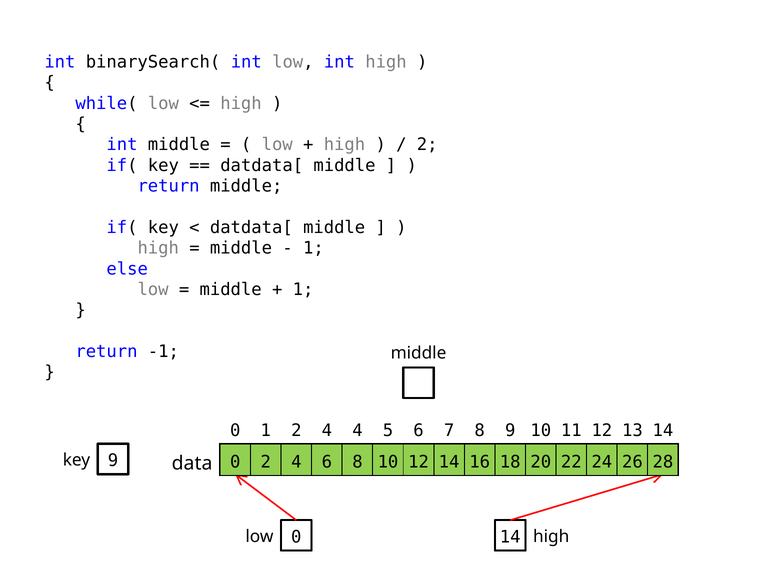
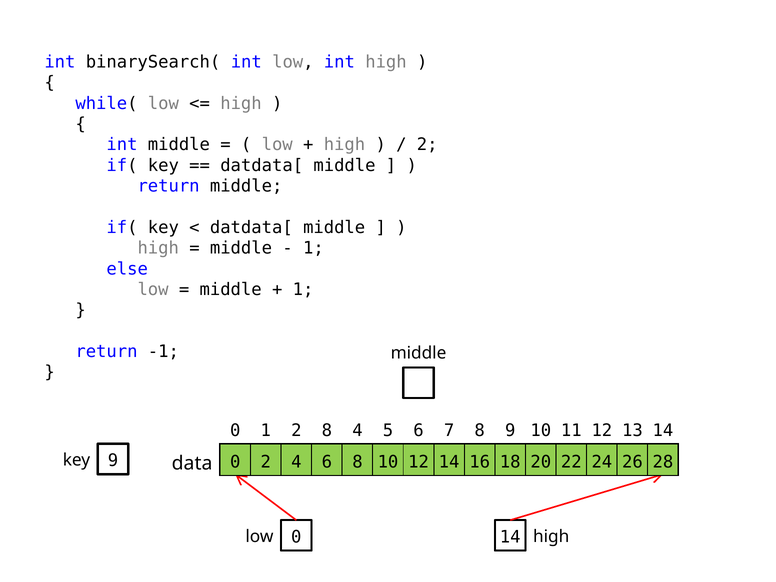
1 2 4: 4 -> 8 (327, 431)
